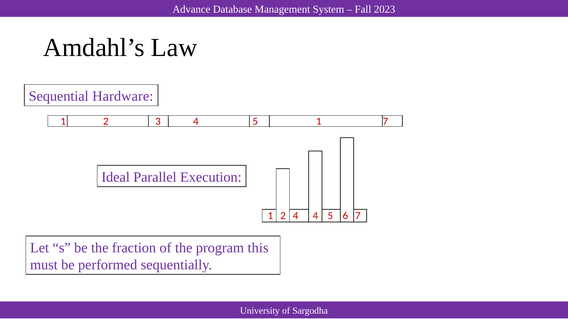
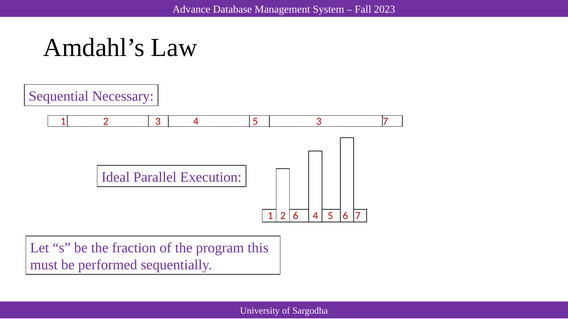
Hardware: Hardware -> Necessary (123, 96)
5 1: 1 -> 3 (319, 122)
2 4: 4 -> 6 (296, 216)
